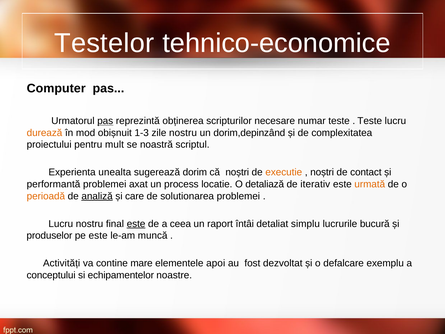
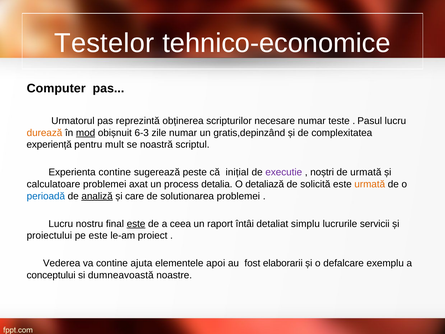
pas underline: present -> none (105, 121)
Teste: Teste -> Pasul (370, 121)
mod underline: none -> present (86, 133)
1-3: 1-3 -> 6-3 (142, 133)
zile nostru: nostru -> numar (183, 133)
dorim,depinzând: dorim,depinzând -> gratis,depinzând (249, 133)
proiectului: proiectului -> experiență (49, 145)
Experienta unealta: unealta -> contine (115, 172)
dorim: dorim -> peste (195, 172)
că noștri: noștri -> inițial (237, 172)
executie colour: orange -> purple (284, 172)
de contact: contact -> urmată (366, 172)
performantă: performantă -> calculatoare (54, 184)
locatie: locatie -> detalia (217, 184)
iterativ: iterativ -> solicită (315, 184)
perioadă colour: orange -> blue (46, 196)
bucură: bucură -> servicii (375, 224)
produselor: produselor -> proiectului (49, 236)
muncă: muncă -> proiect (153, 236)
Activități: Activități -> Vederea (62, 263)
mare: mare -> ajuta (141, 263)
dezvoltat: dezvoltat -> elaborarii (283, 263)
echipamentelor: echipamentelor -> dumneavoastă (121, 275)
